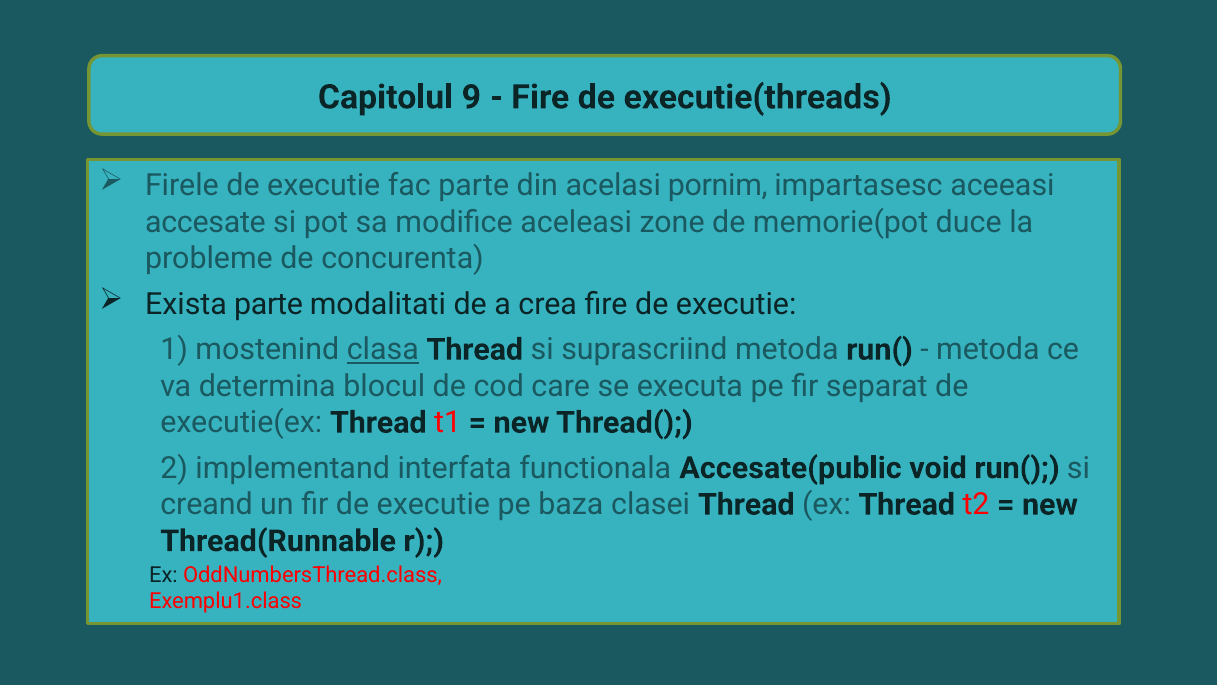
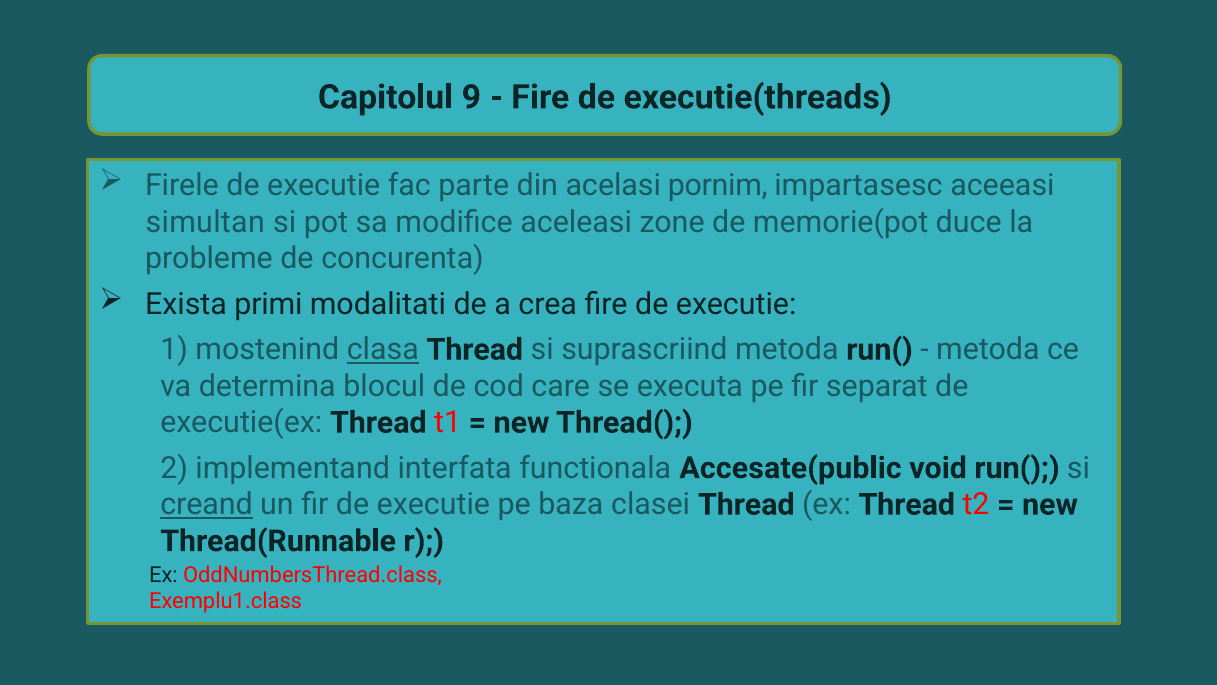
accesate: accesate -> simultan (205, 222)
Exista parte: parte -> primi (268, 304)
creand underline: none -> present (207, 504)
